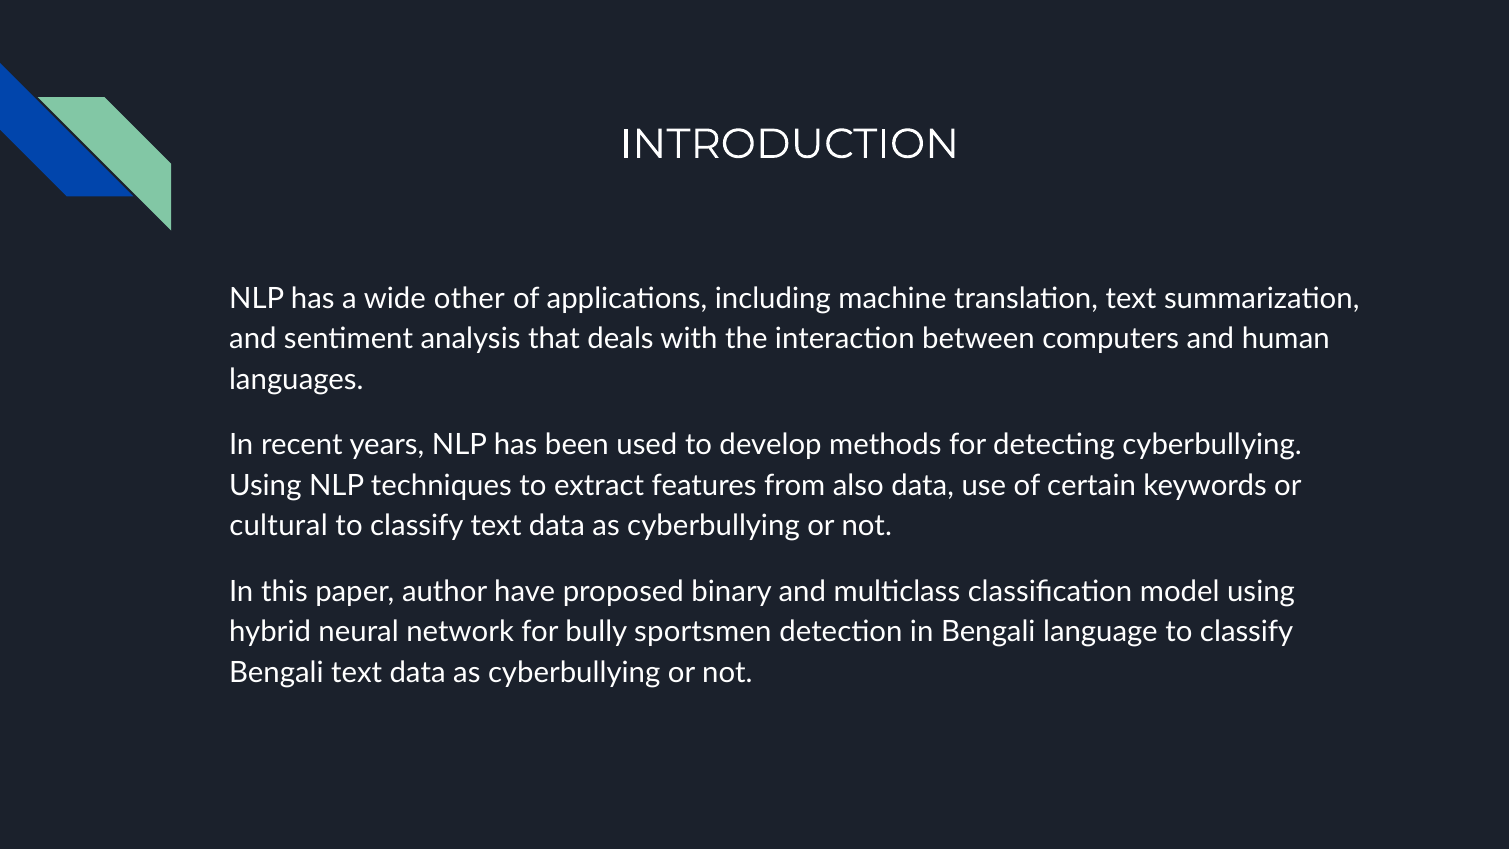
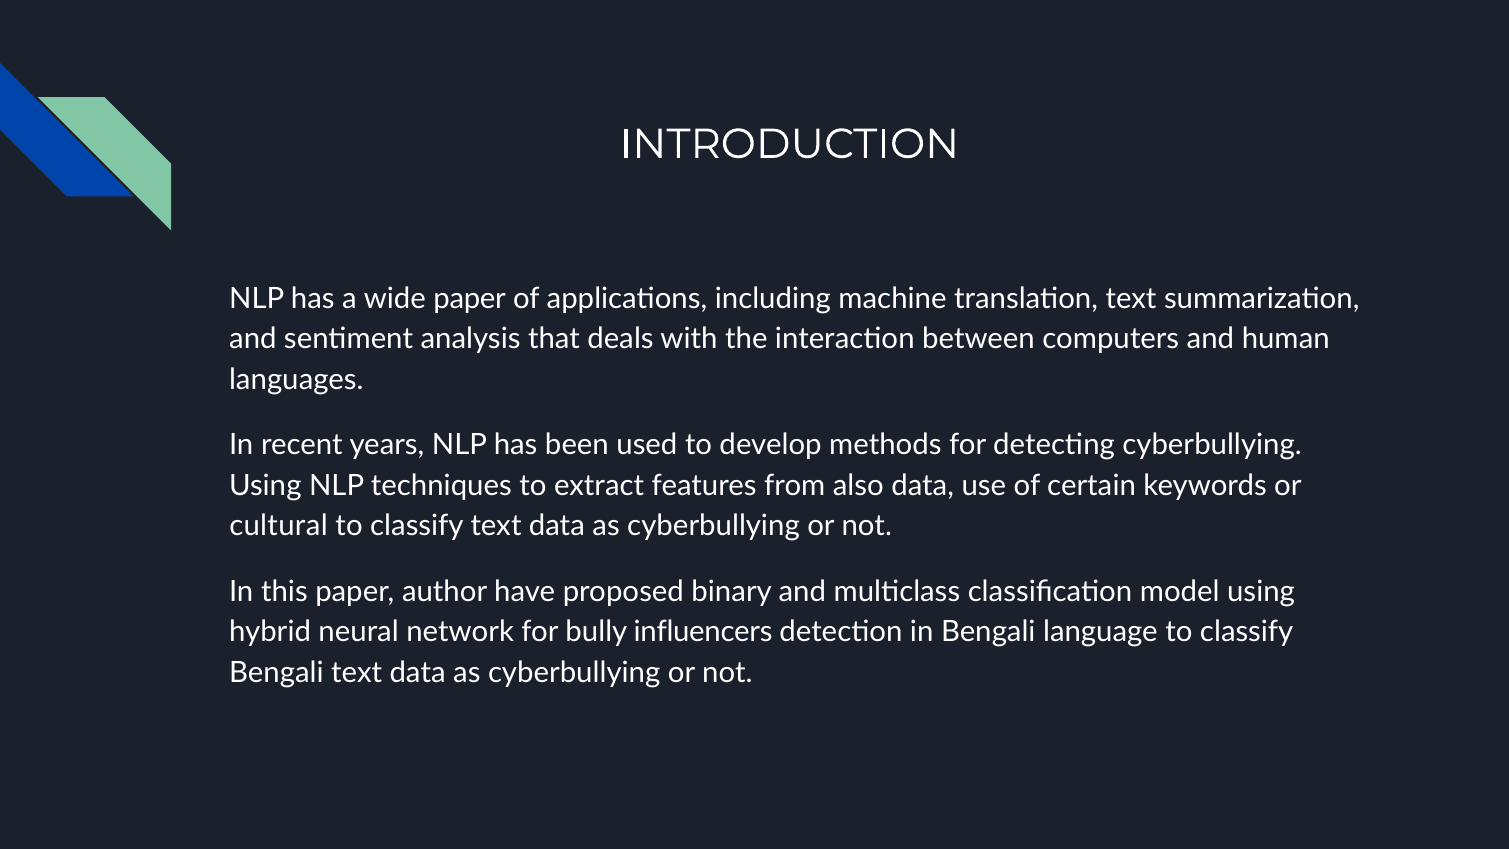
wide other: other -> paper (470, 299)
sportsmen: sportsmen -> influencers (703, 632)
